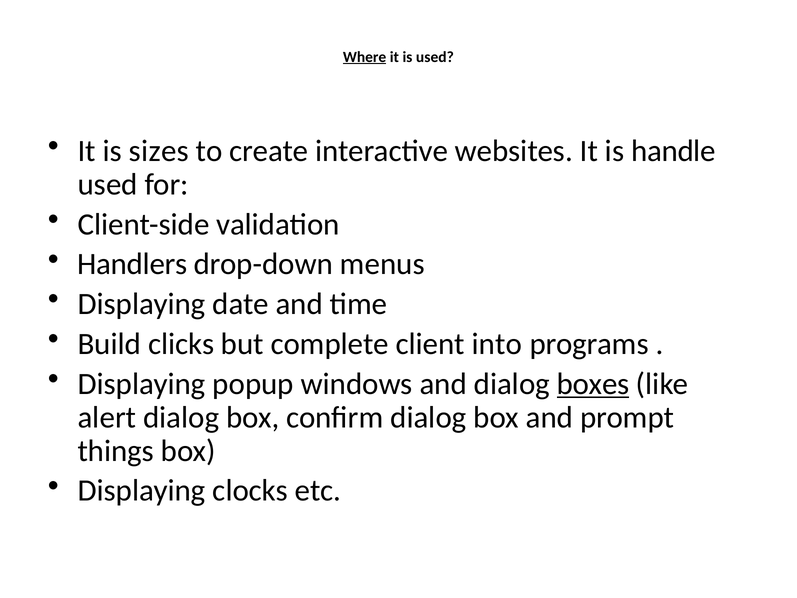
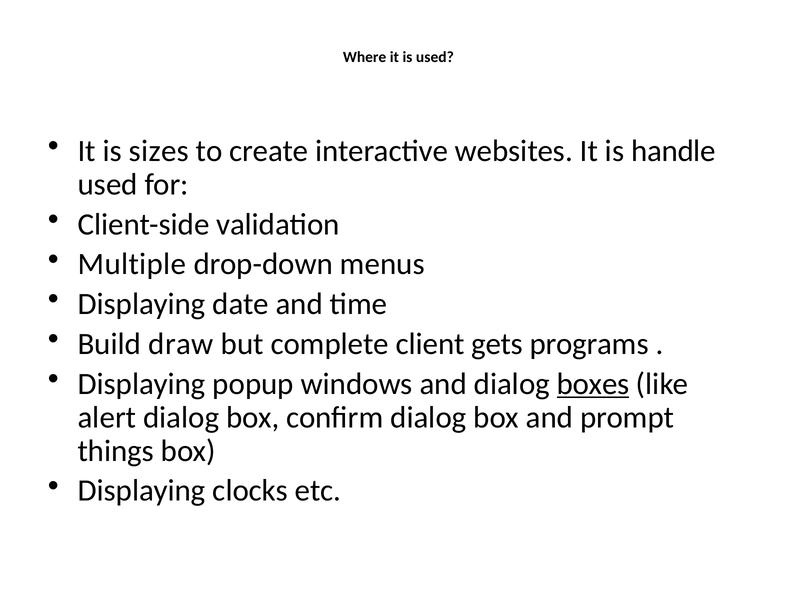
Where underline: present -> none (365, 57)
Handlers: Handlers -> Multiple (132, 264)
clicks: clicks -> draw (181, 344)
into: into -> gets (497, 344)
